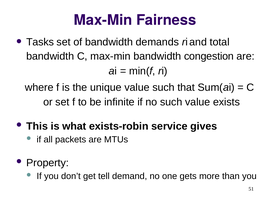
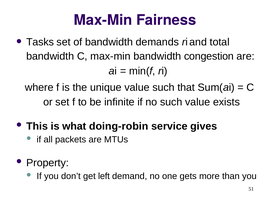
exists-robin: exists-robin -> doing-robin (119, 127)
tell: tell -> left (104, 177)
